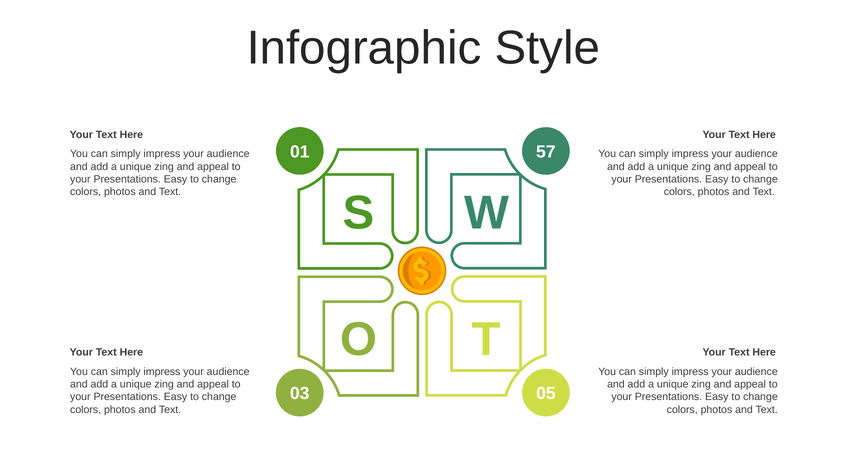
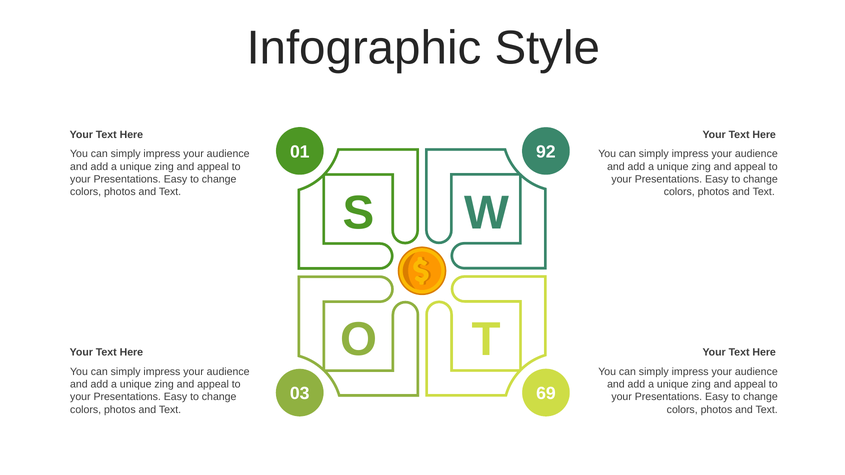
57: 57 -> 92 (546, 152)
05: 05 -> 69 (546, 394)
